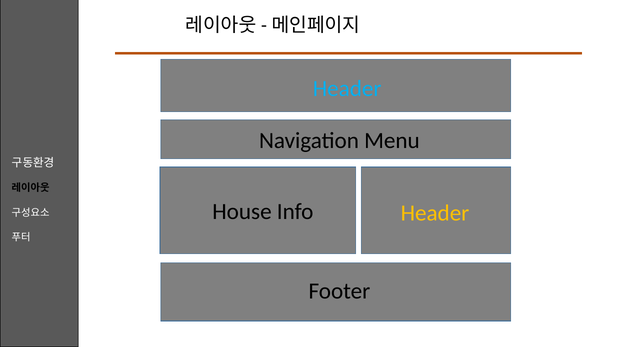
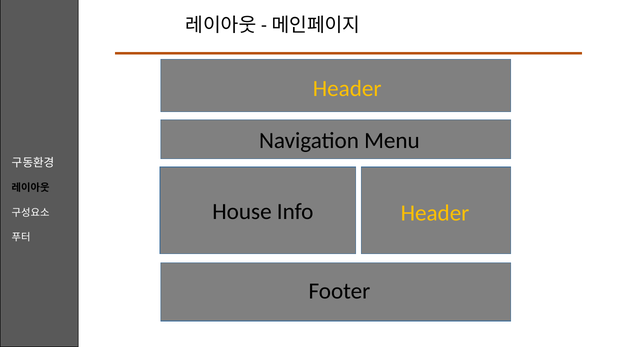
Header colour: light blue -> yellow (347, 88)
